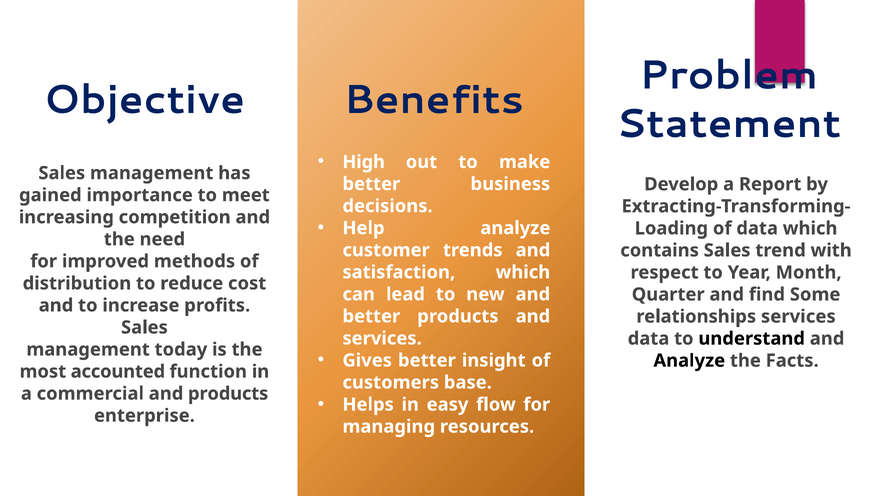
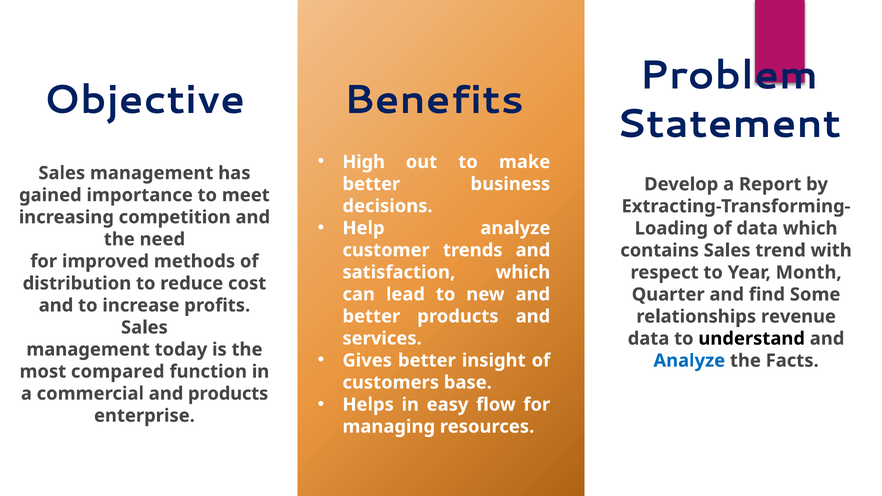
relationships services: services -> revenue (798, 317)
Analyze colour: black -> blue (689, 361)
accounted: accounted -> compared (118, 372)
